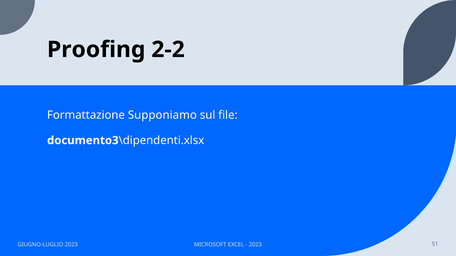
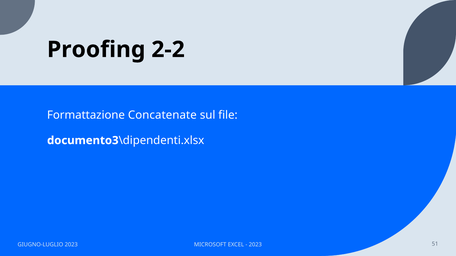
Supponiamo: Supponiamo -> Concatenate (162, 115)
